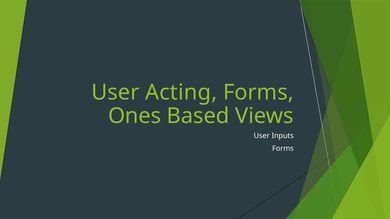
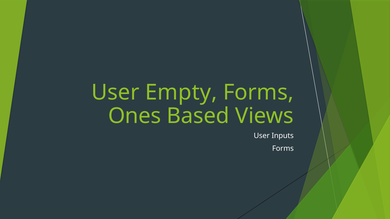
Acting: Acting -> Empty (181, 92)
